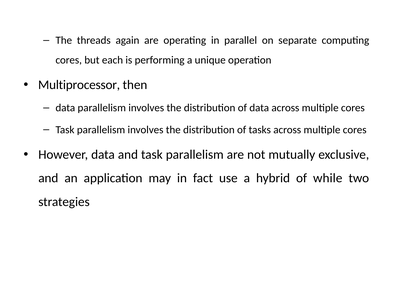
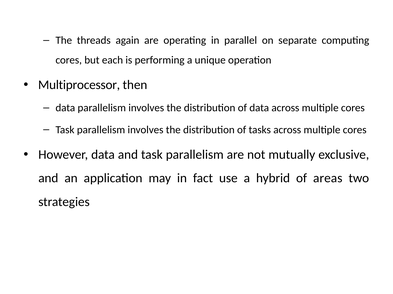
while: while -> areas (328, 179)
